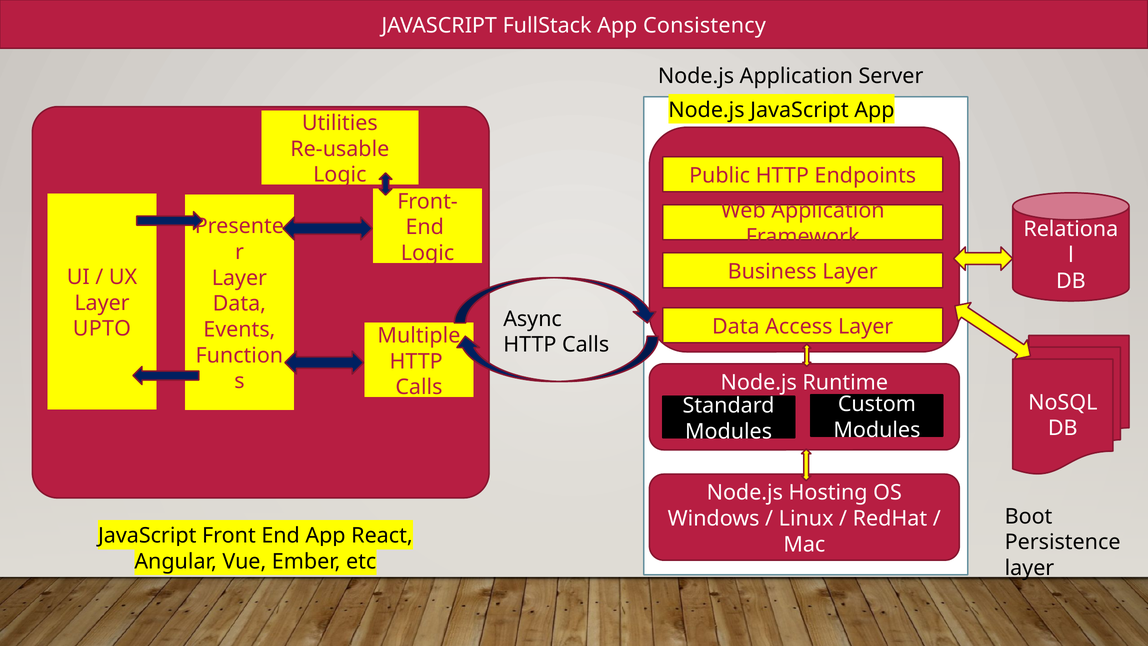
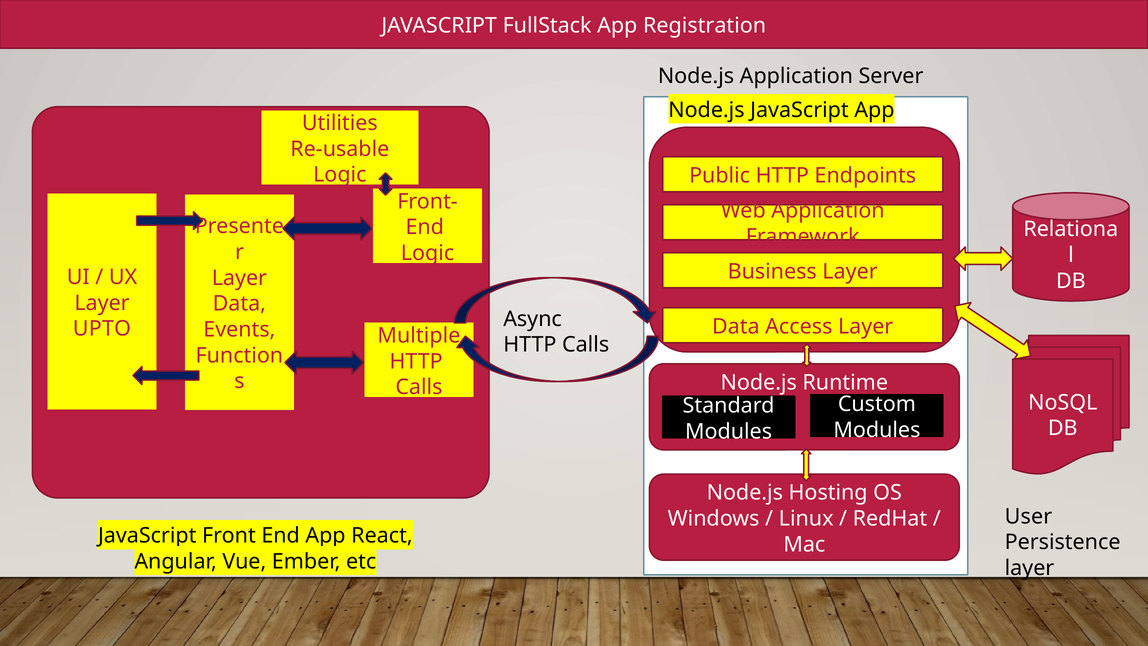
Consistency: Consistency -> Registration (705, 26)
Boot: Boot -> User (1028, 516)
